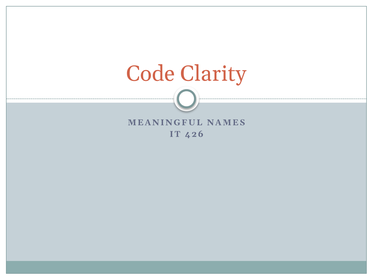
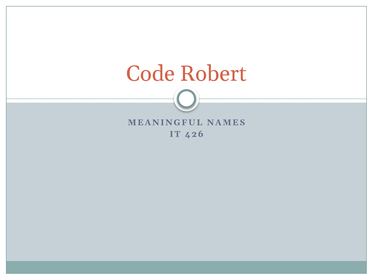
Clarity: Clarity -> Robert (213, 74)
